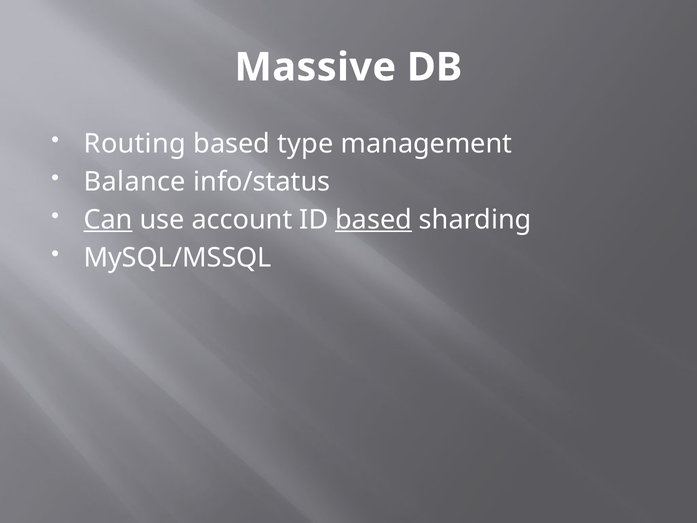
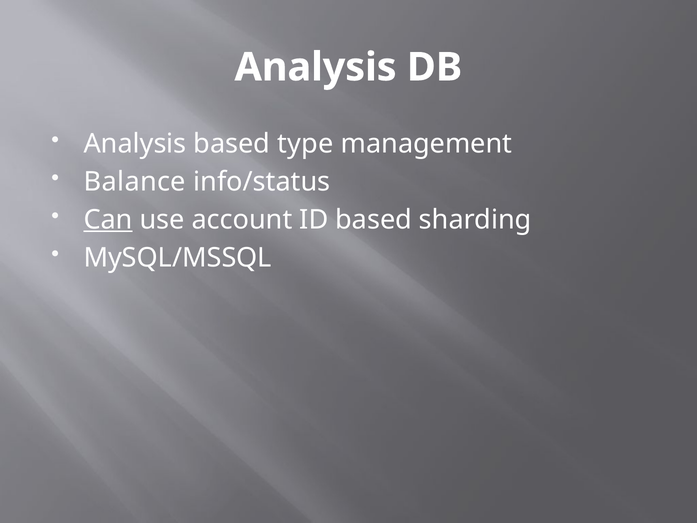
Massive: Massive -> Analysis (316, 67)
Routing: Routing -> Analysis (135, 144)
based underline: present -> none (374, 220)
